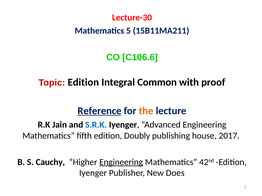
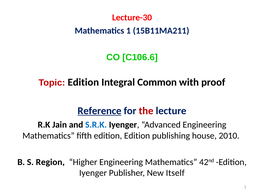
Mathematics 5: 5 -> 1 (129, 31)
the colour: orange -> red (146, 111)
edition Doubly: Doubly -> Edition (137, 136)
2017: 2017 -> 2010 (229, 136)
Cauchy: Cauchy -> Region (50, 162)
Engineering underline: present -> none (121, 162)
Does: Does -> Itself (175, 173)
